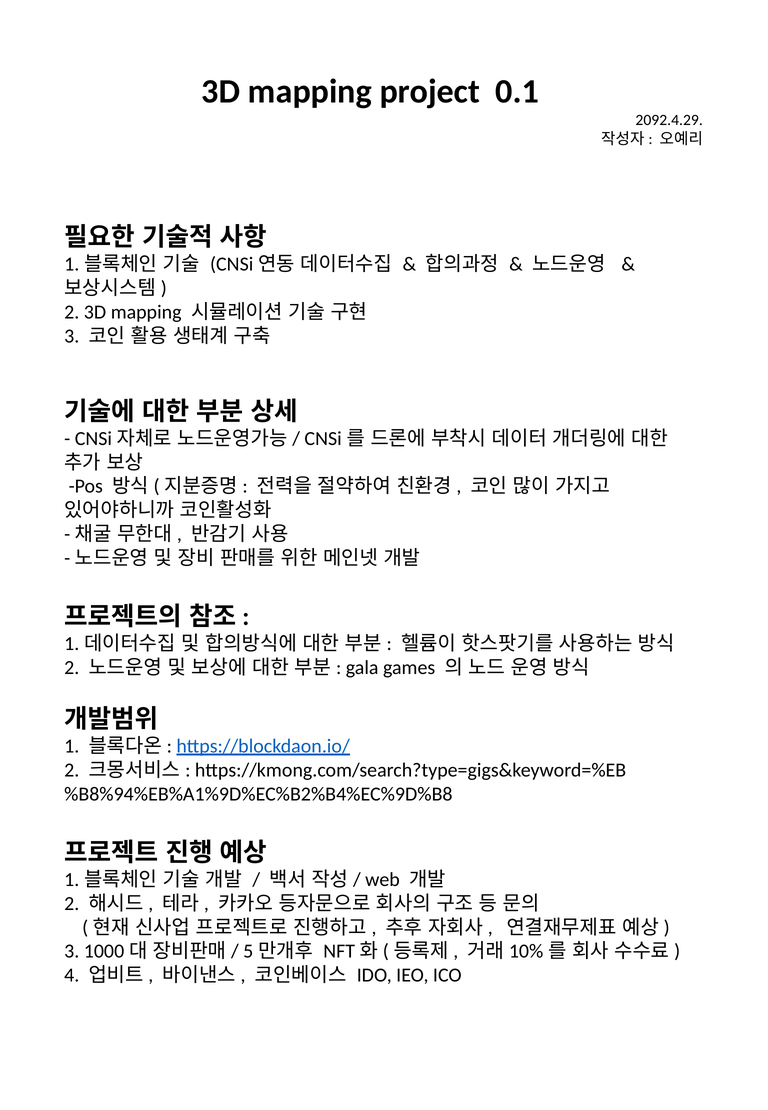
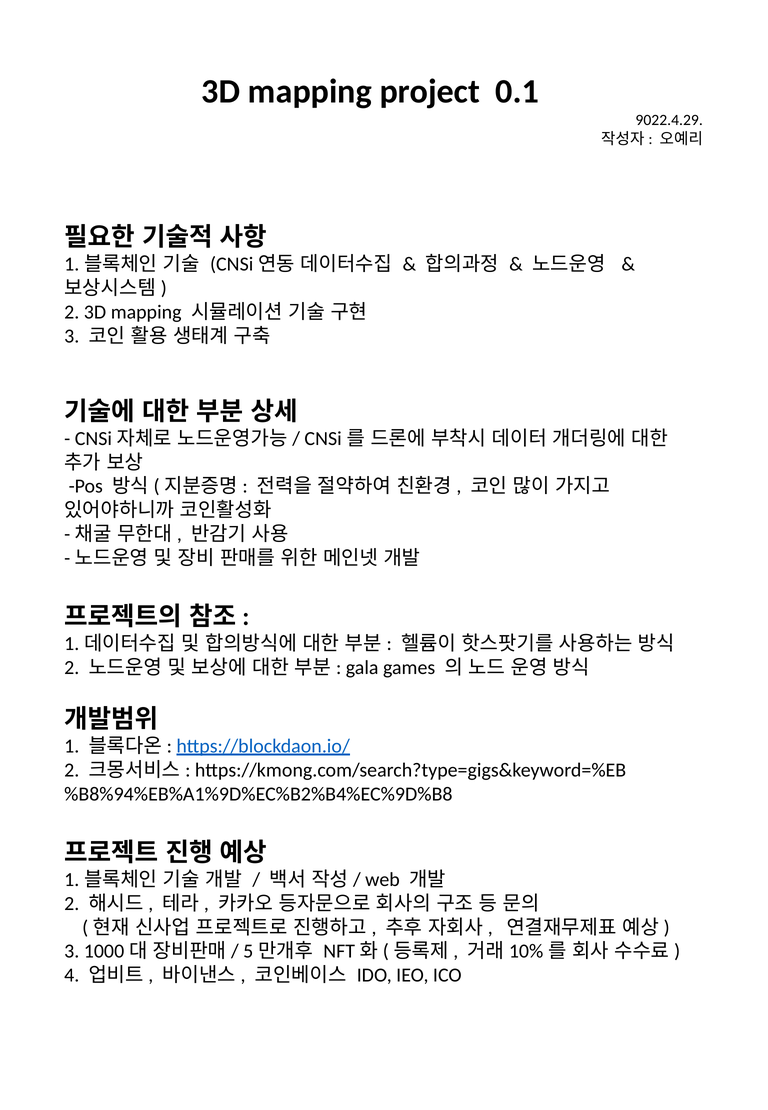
2092.4.29: 2092.4.29 -> 9022.4.29 (669, 120)
